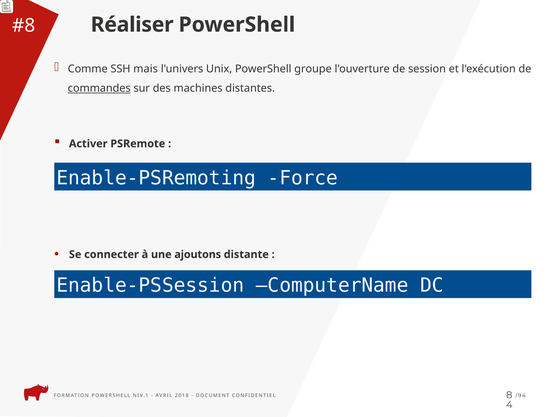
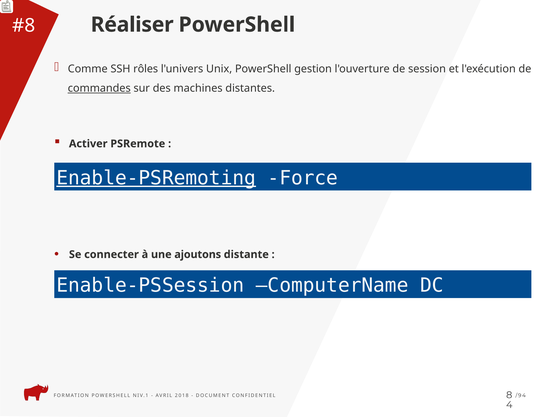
mais: mais -> rôles (146, 69)
groupe: groupe -> gestion (313, 69)
Enable-PSRemoting underline: none -> present (156, 178)
